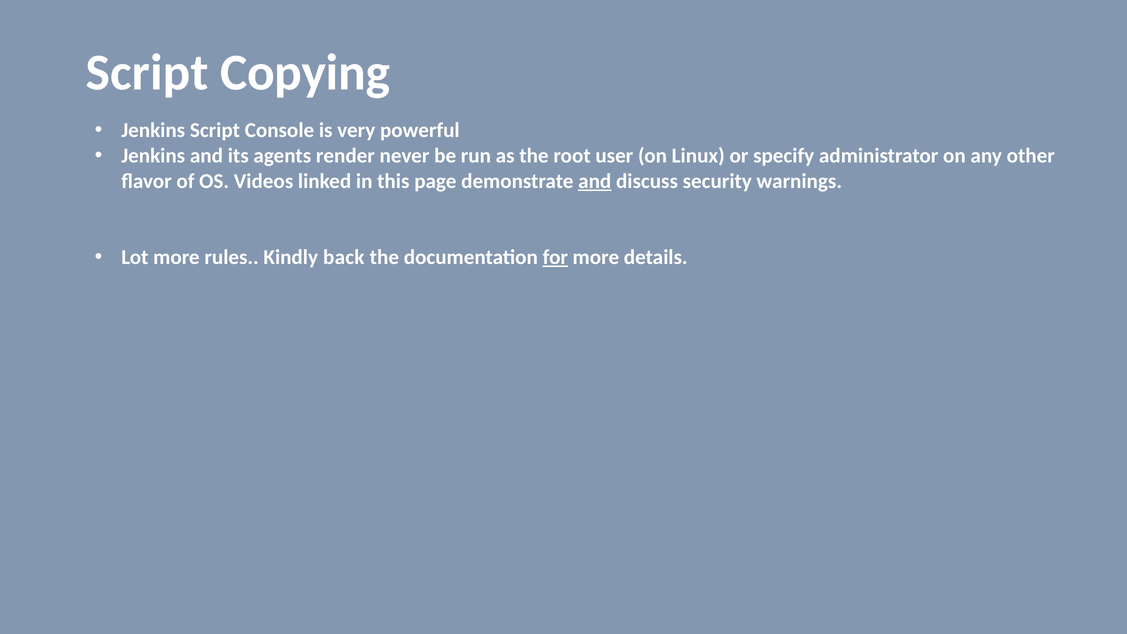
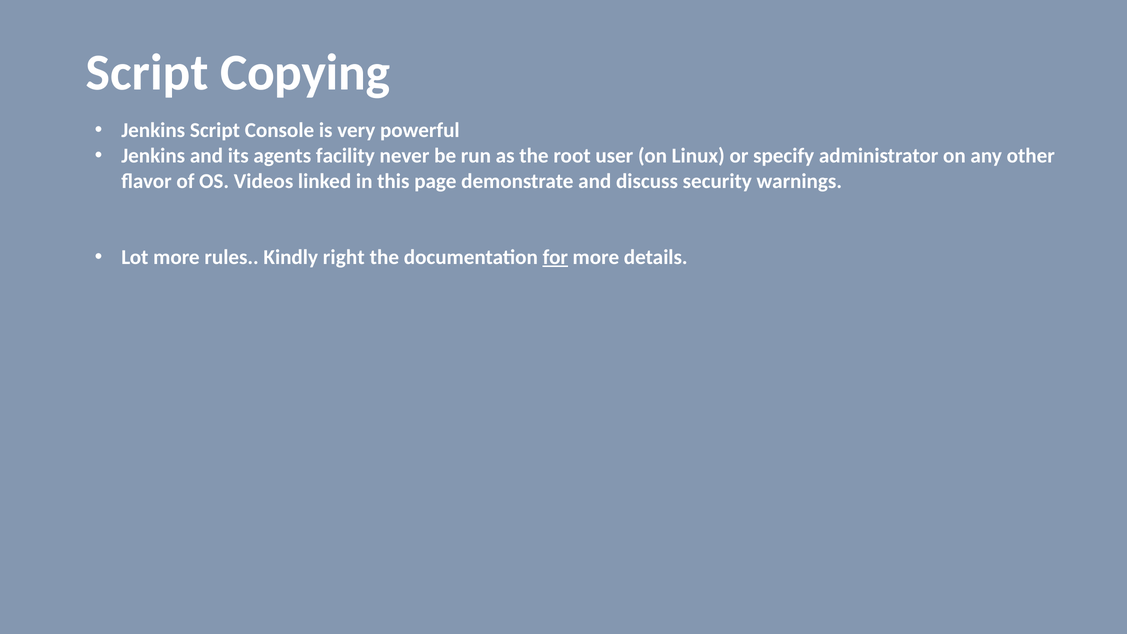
render: render -> facility (345, 156)
and underline: present -> none (595, 181)
back: back -> right (344, 257)
